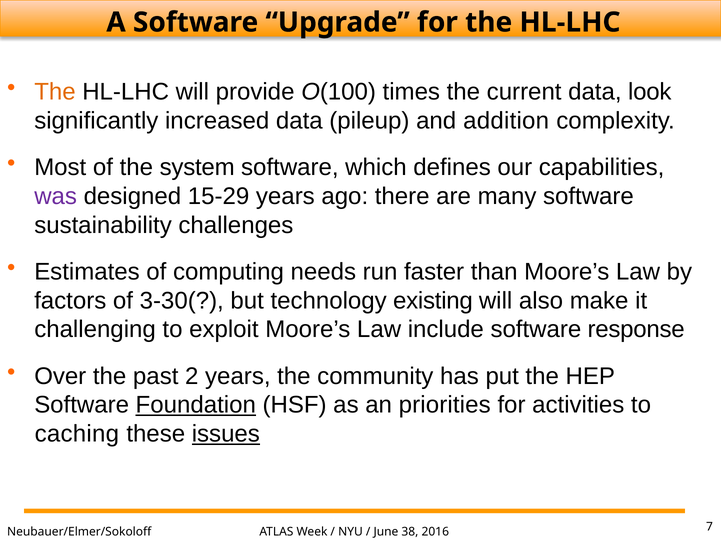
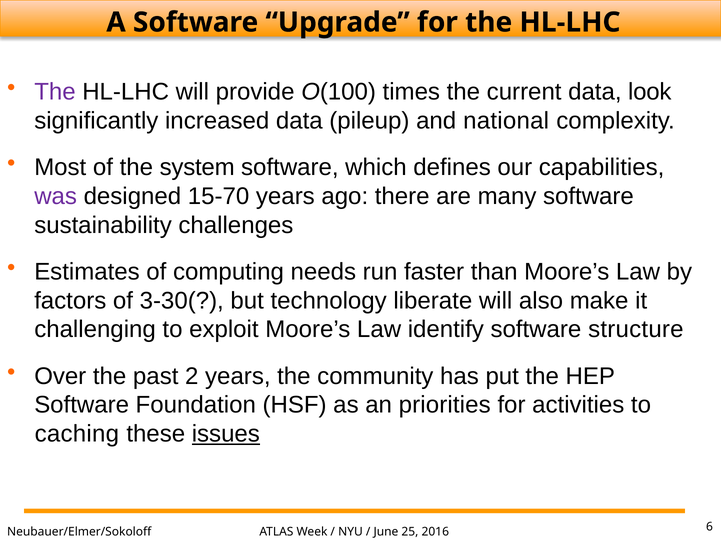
The colour: orange -> purple (55, 92)
addition: addition -> national (506, 121)
15-29: 15-29 -> 15-70 (219, 196)
existing: existing -> liberate (433, 300)
include: include -> identify (446, 329)
response: response -> structure (636, 329)
Foundation underline: present -> none (196, 405)
38: 38 -> 25 (410, 532)
7: 7 -> 6 (709, 526)
